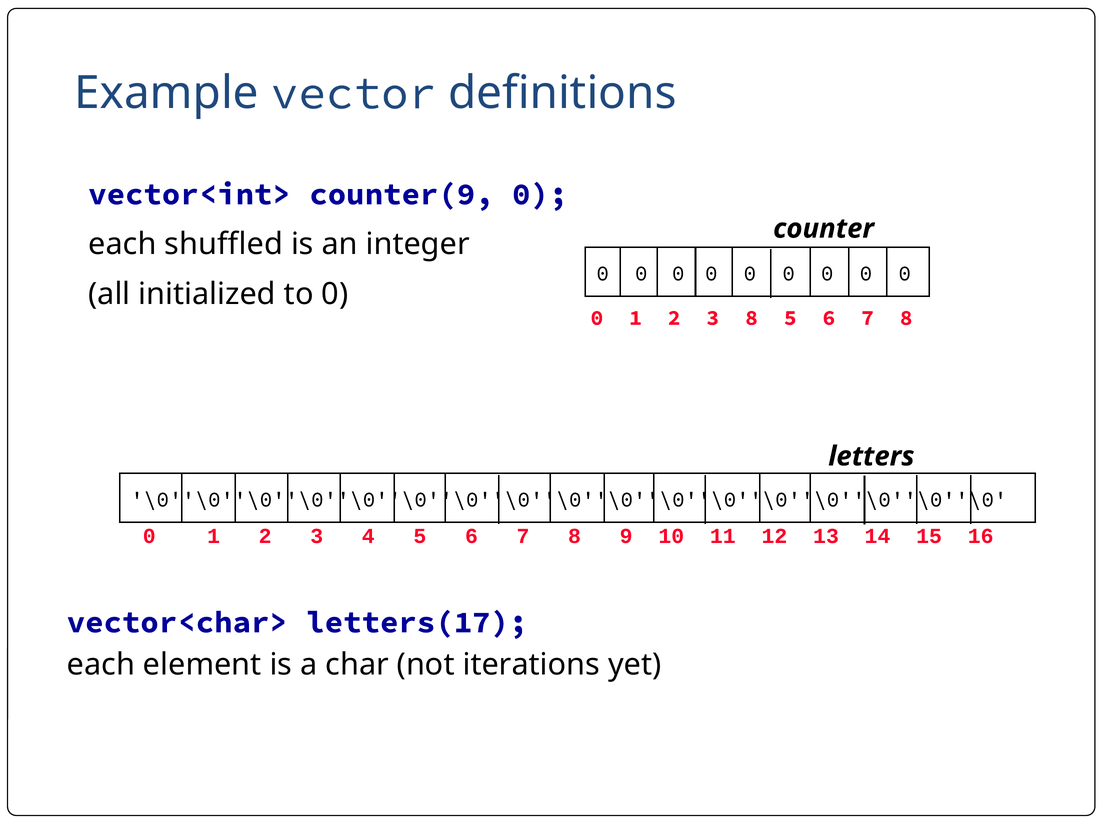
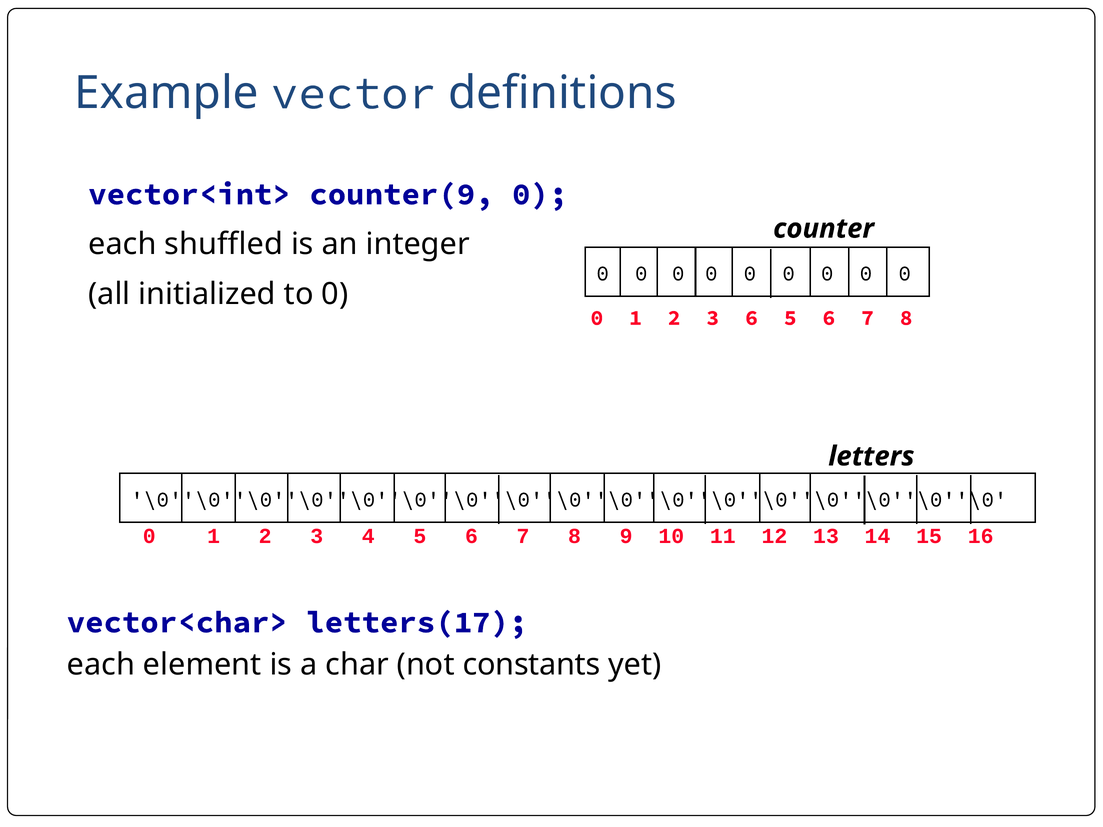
3 8: 8 -> 6 (752, 318)
iterations: iterations -> constants (532, 665)
